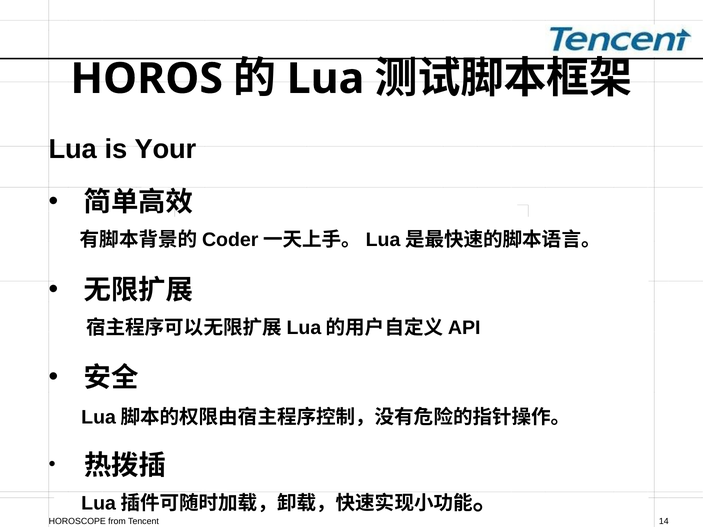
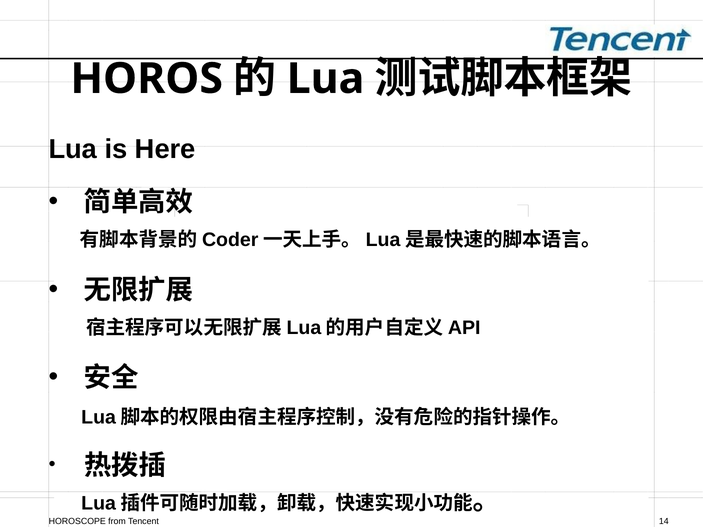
Your: Your -> Here (165, 150)
